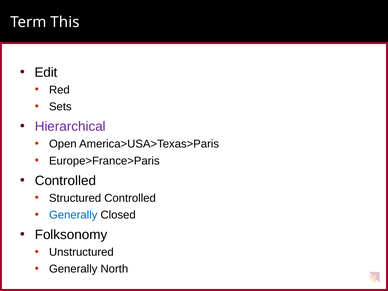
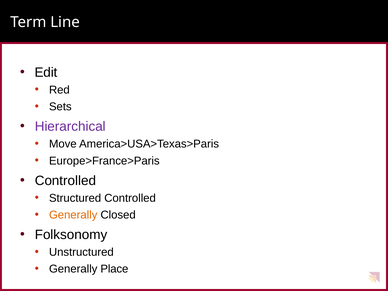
This: This -> Line (65, 22)
Open: Open -> Move (63, 144)
Generally colour: blue -> orange (73, 215)
North: North -> Place (114, 269)
